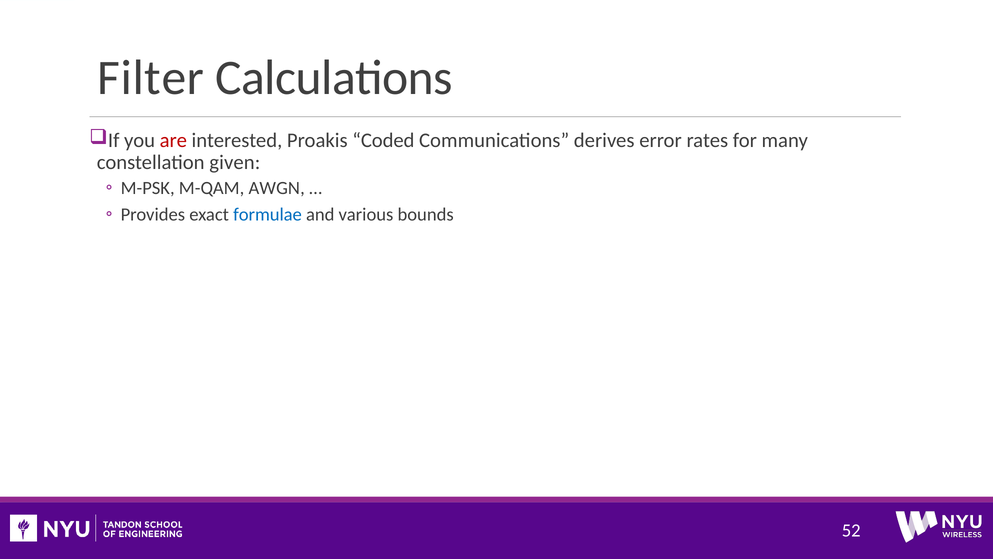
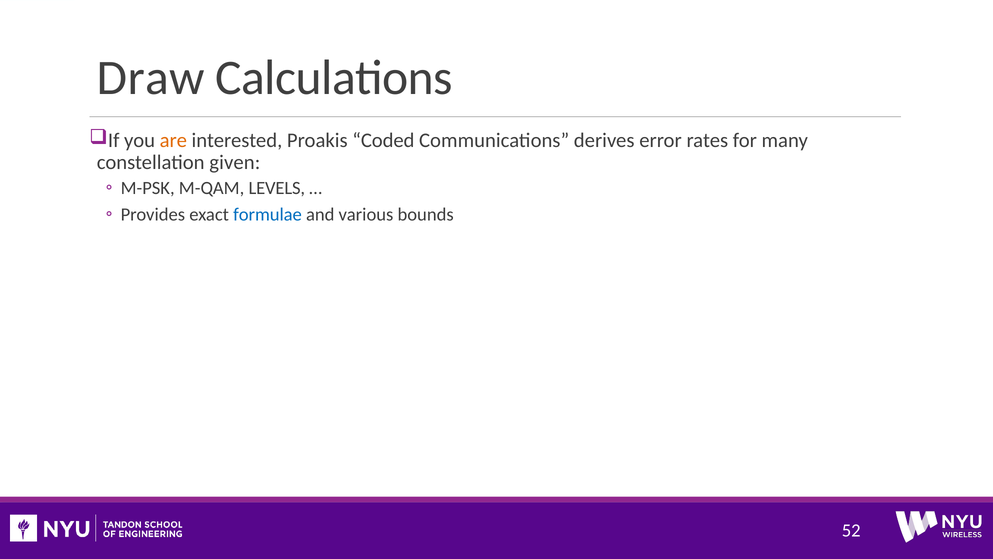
Filter: Filter -> Draw (151, 78)
are colour: red -> orange (173, 140)
AWGN: AWGN -> LEVELS (277, 188)
